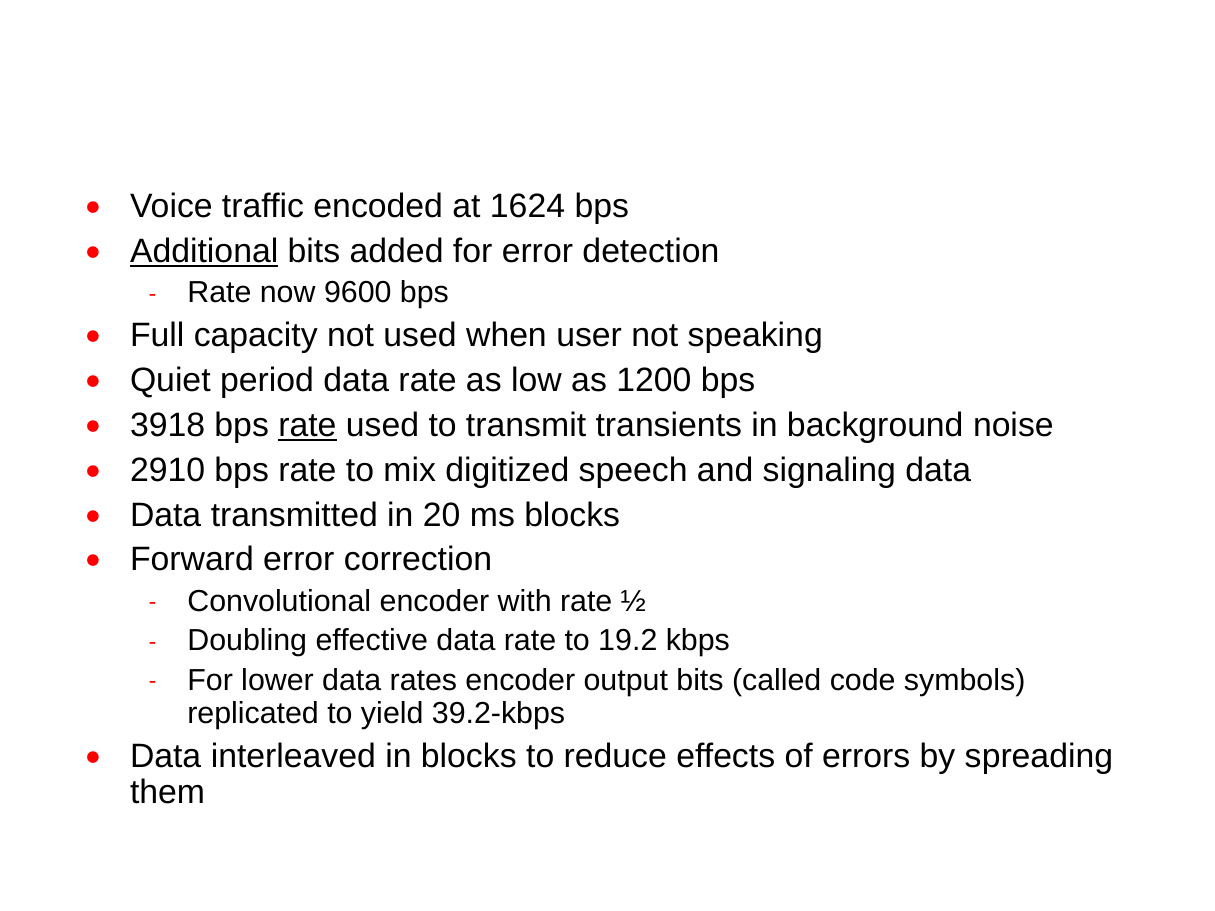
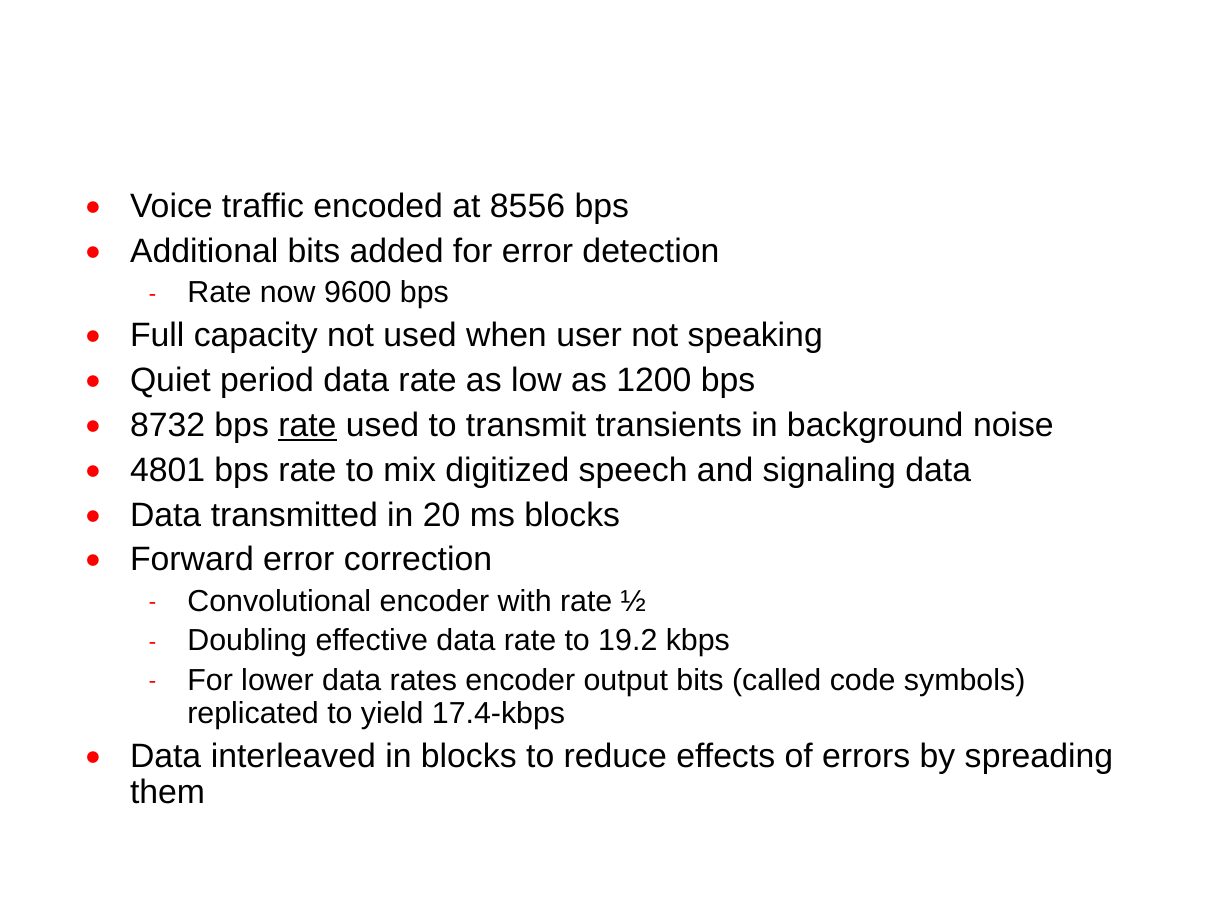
1624: 1624 -> 8556 (528, 206)
Additional underline: present -> none (204, 251)
3918: 3918 -> 8732 (168, 425)
2910: 2910 -> 4801 (168, 470)
39.2-kbps: 39.2-kbps -> 17.4-kbps (499, 713)
